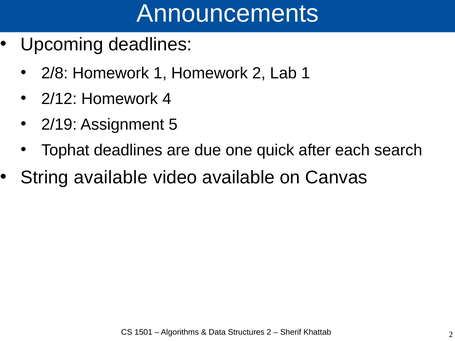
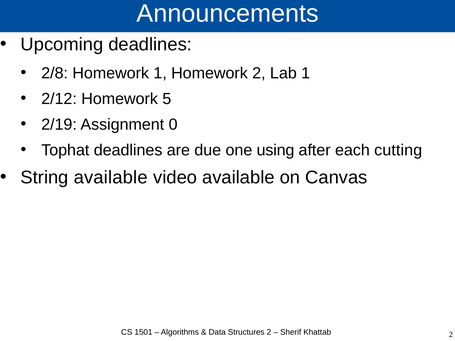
4: 4 -> 5 (167, 99)
5: 5 -> 0 (173, 125)
quick: quick -> using (276, 150)
search: search -> cutting (398, 150)
